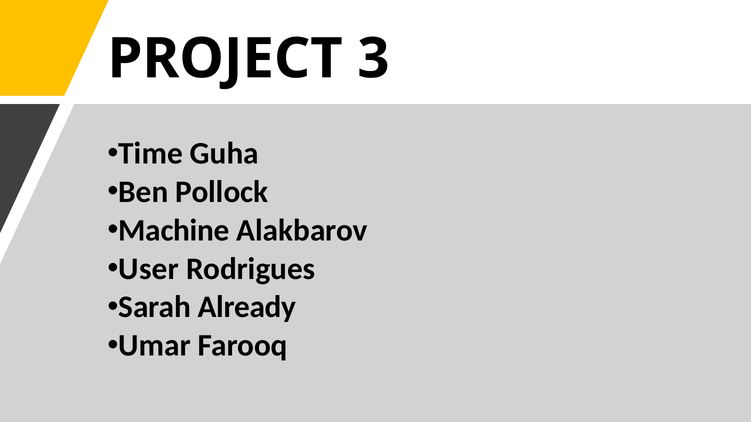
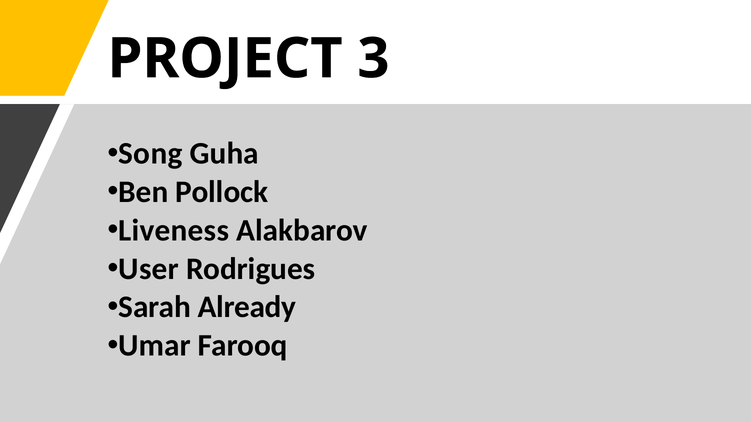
Time: Time -> Song (150, 154)
Machine: Machine -> Liveness (174, 230)
